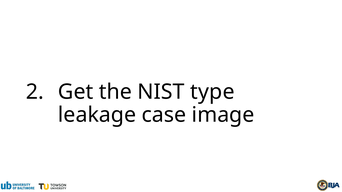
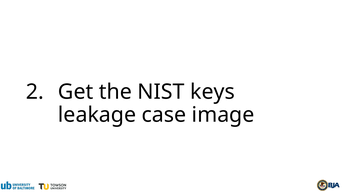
type: type -> keys (212, 92)
